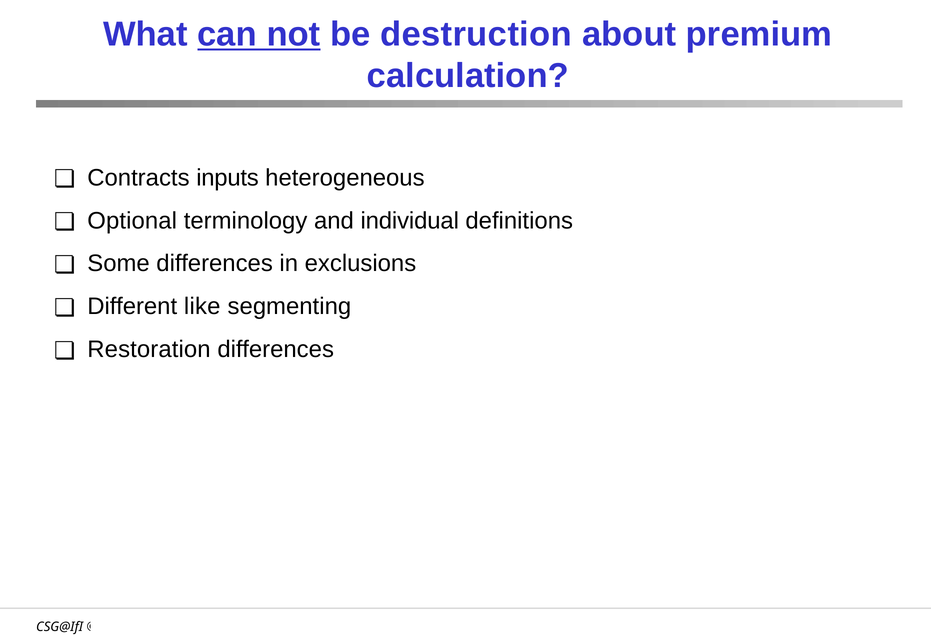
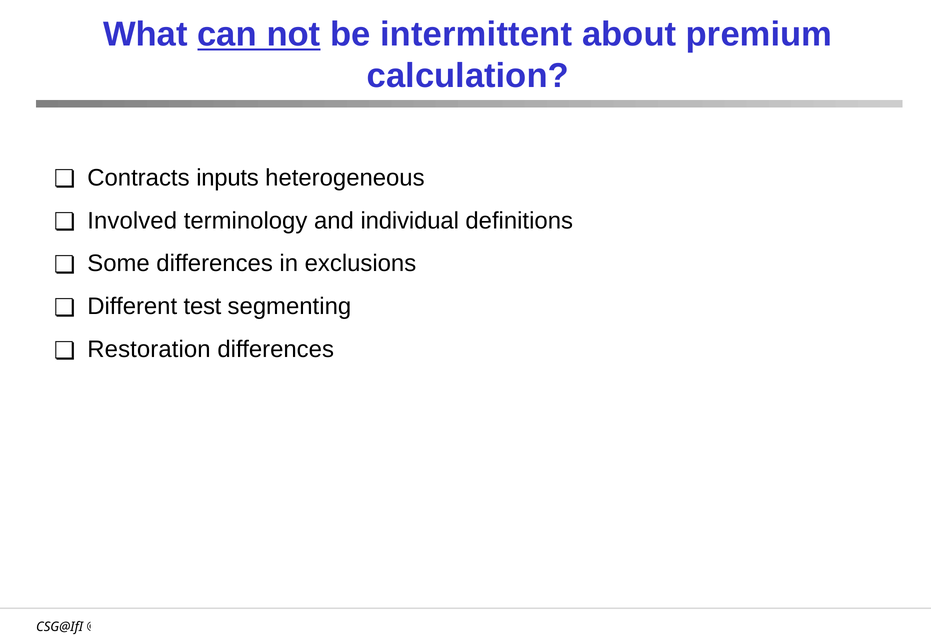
destruction: destruction -> intermittent (476, 34)
Optional: Optional -> Involved (132, 221)
like: like -> test (202, 307)
